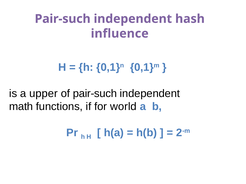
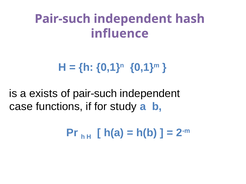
upper: upper -> exists (43, 94)
math: math -> case (21, 107)
world: world -> study (123, 107)
